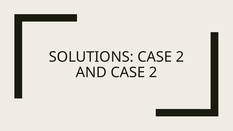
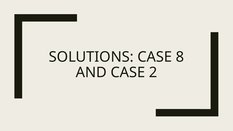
SOLUTIONS CASE 2: 2 -> 8 (180, 57)
